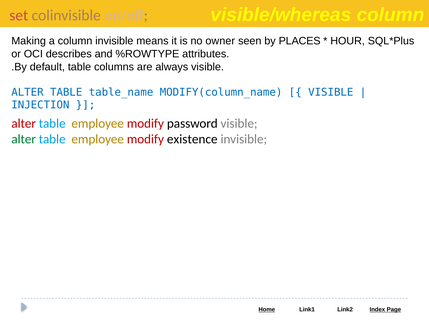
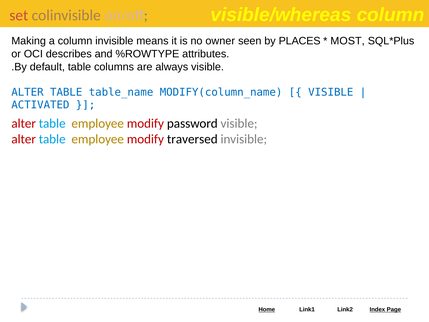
HOUR: HOUR -> MOST (348, 41)
INJECTION: INJECTION -> ACTIVATED (40, 105)
alter colour: green -> red (24, 139)
existence: existence -> traversed (192, 139)
